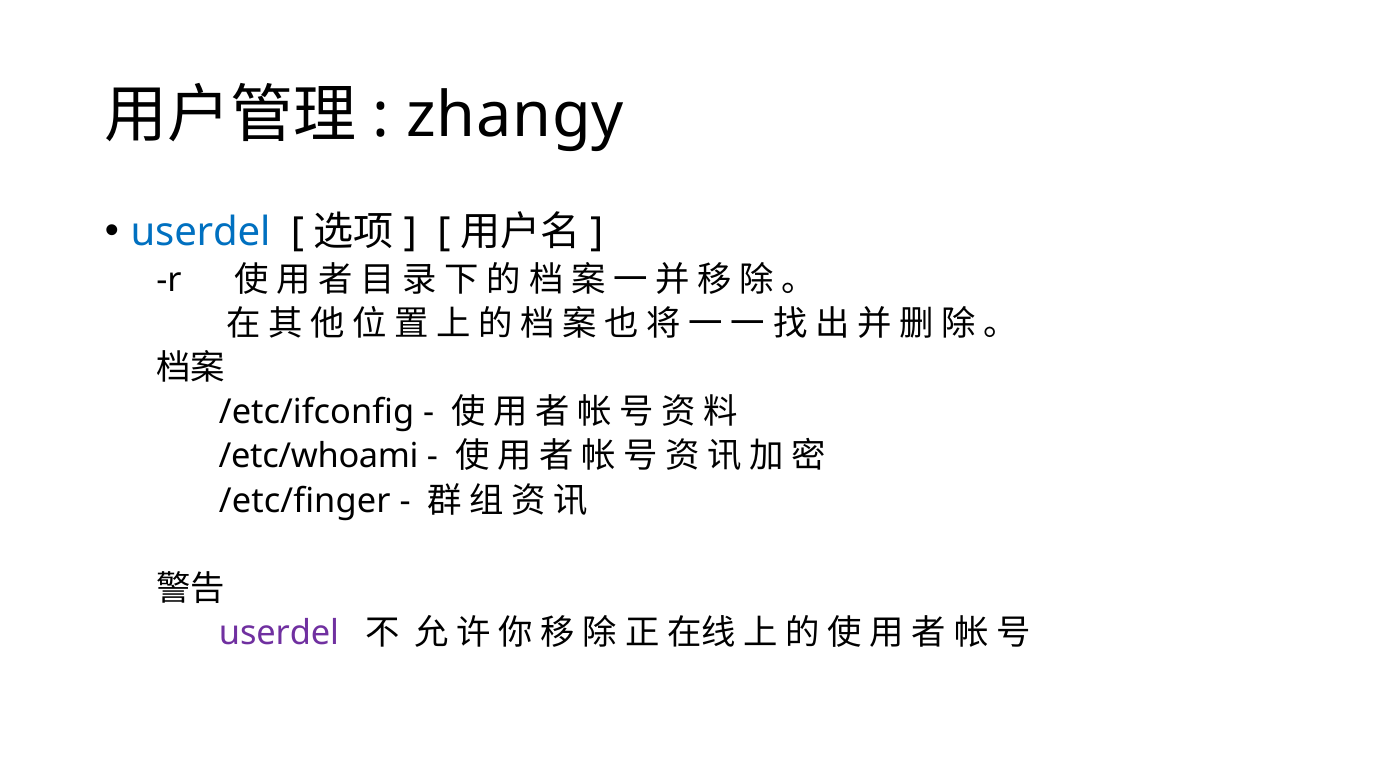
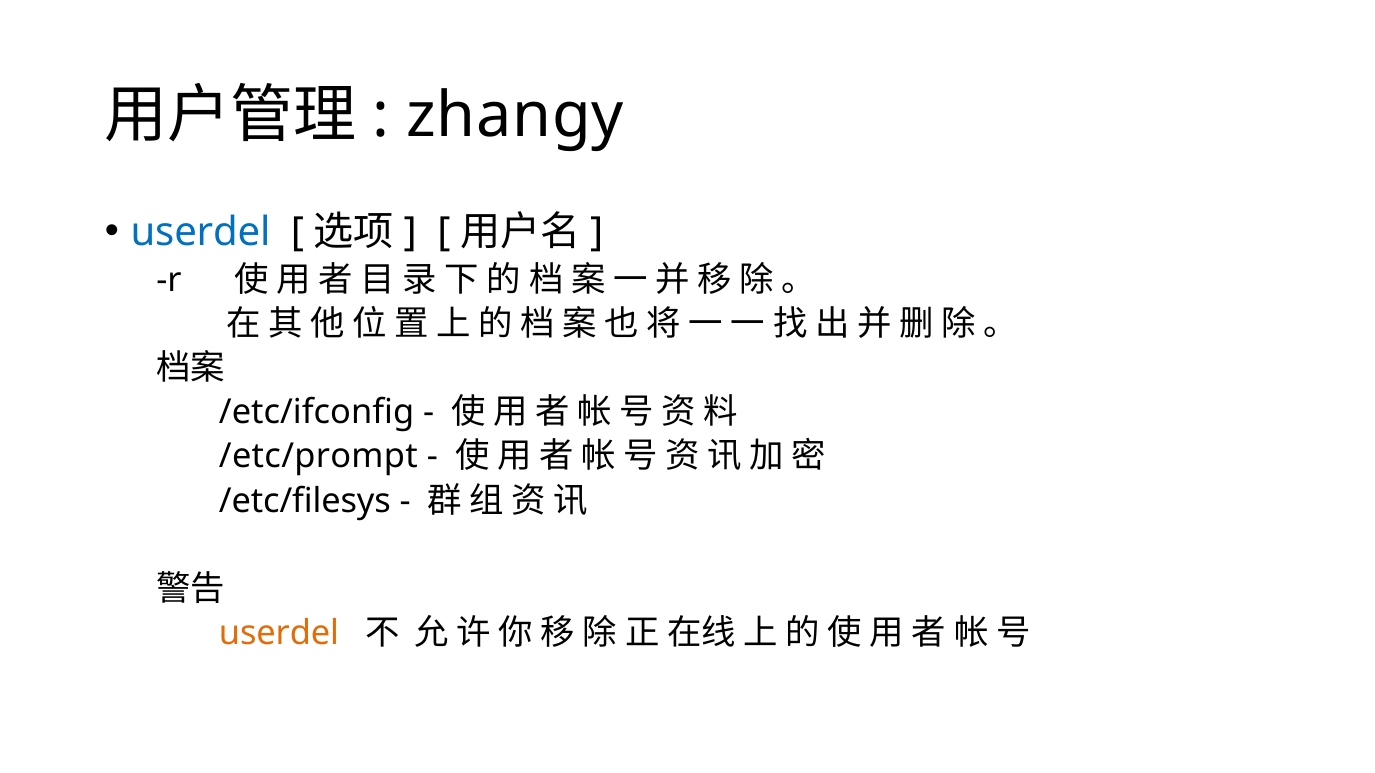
/etc/whoami: /etc/whoami -> /etc/prompt (318, 457)
/etc/finger: /etc/finger -> /etc/filesys (305, 501)
userdel colour: purple -> orange (279, 634)
